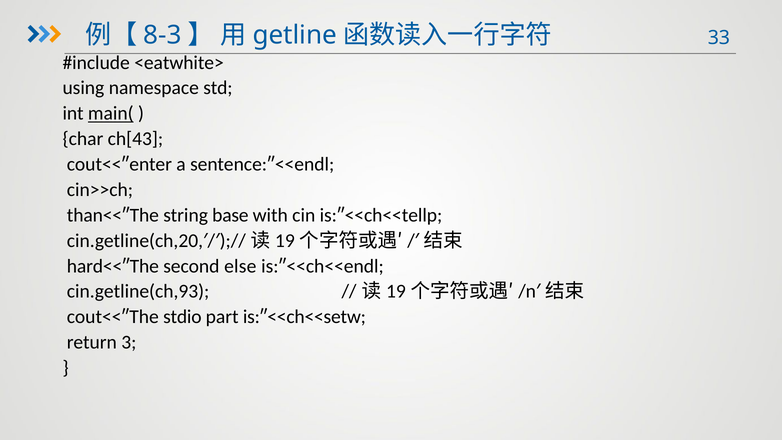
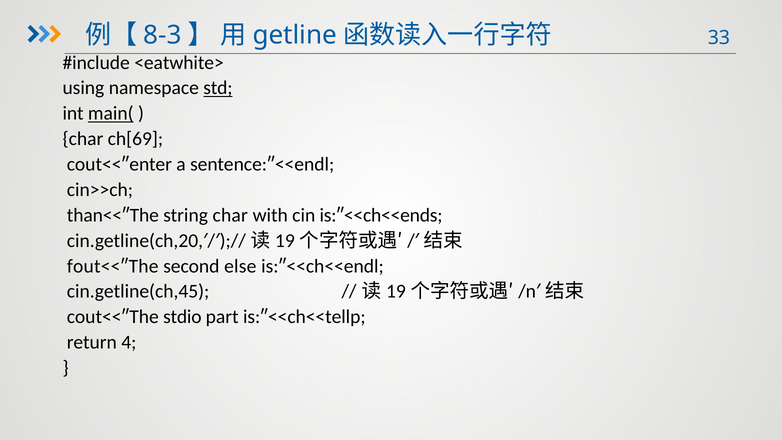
std underline: none -> present (218, 88)
ch[43: ch[43 -> ch[69 (135, 139)
string base: base -> char (230, 215)
is:″<<ch<<tellp: is:″<<ch<<tellp -> is:″<<ch<<ends (381, 215)
hard<<″The: hard<<″The -> fout<<″The (113, 266)
cin.getline(ch,93: cin.getline(ch,93 -> cin.getline(ch,45 (138, 291)
is:″<<ch<<setw: is:″<<ch<<setw -> is:″<<ch<<tellp (304, 317)
3: 3 -> 4 (129, 342)
